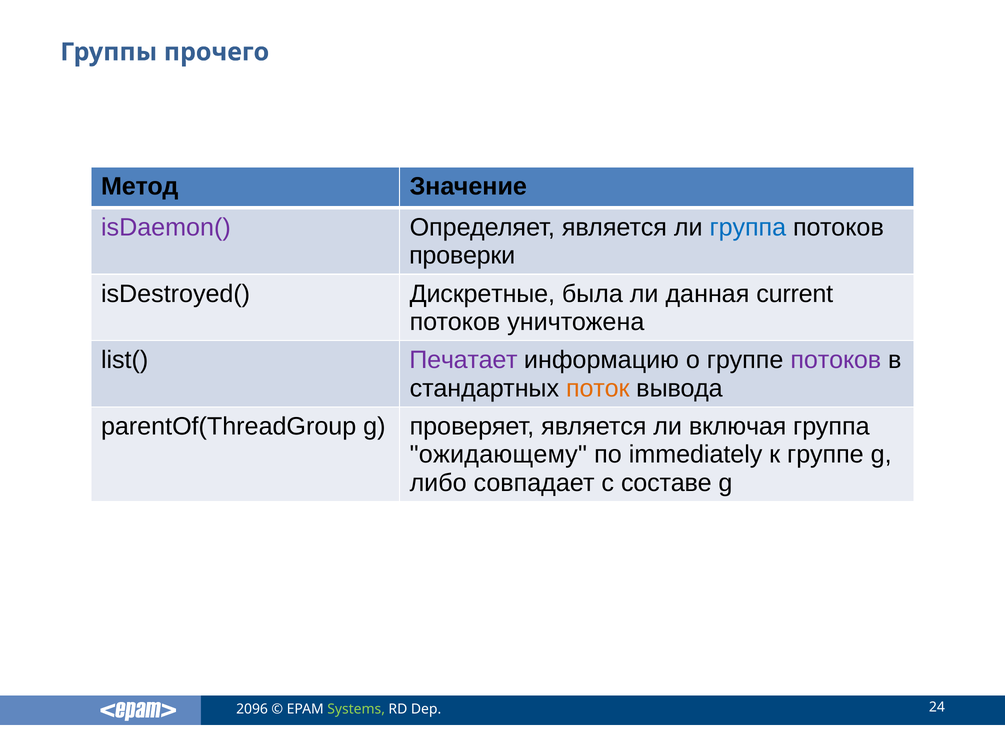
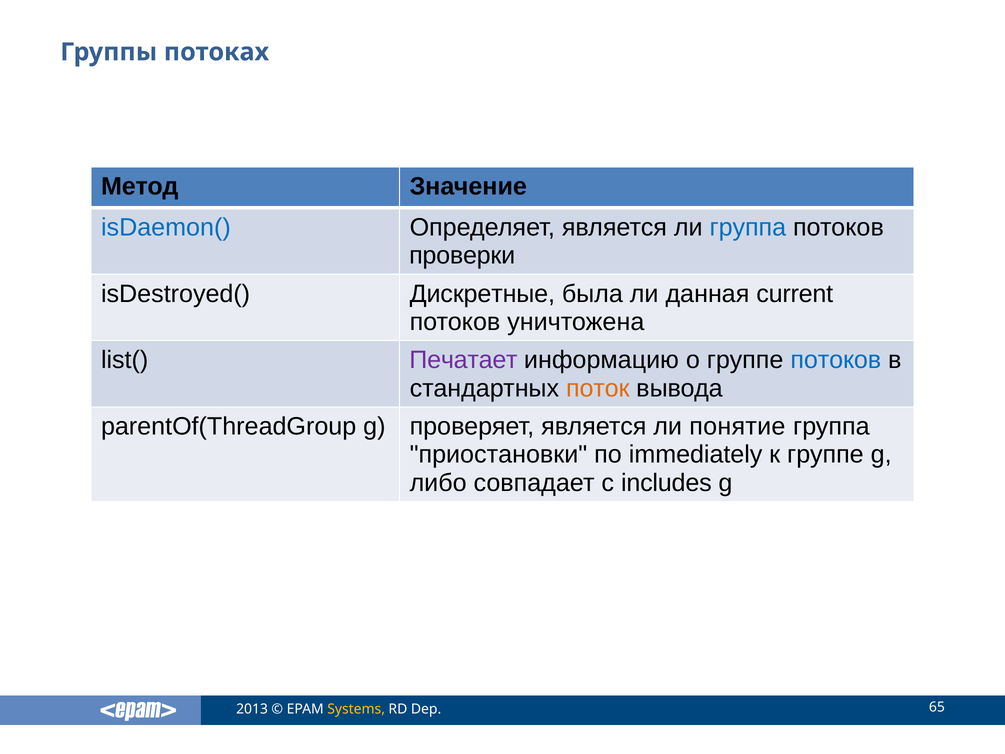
прочего: прочего -> потоках (216, 52)
isDaemon( colour: purple -> blue (166, 227)
потоков colour: purple -> blue (836, 360)
включая: включая -> понятие (737, 426)
ожидающему: ожидающему -> приостановки (498, 454)
составе: составе -> includes (666, 483)
2096: 2096 -> 2013 (252, 709)
Systems colour: light green -> yellow (356, 709)
24: 24 -> 65 (937, 707)
